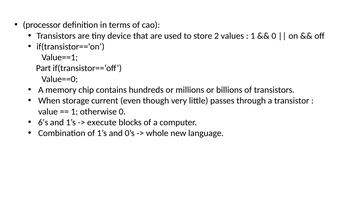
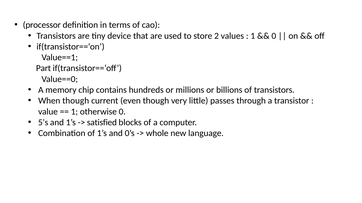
When storage: storage -> though (76, 101)
6’s: 6’s -> 5’s (43, 123)
execute: execute -> satisfied (102, 123)
